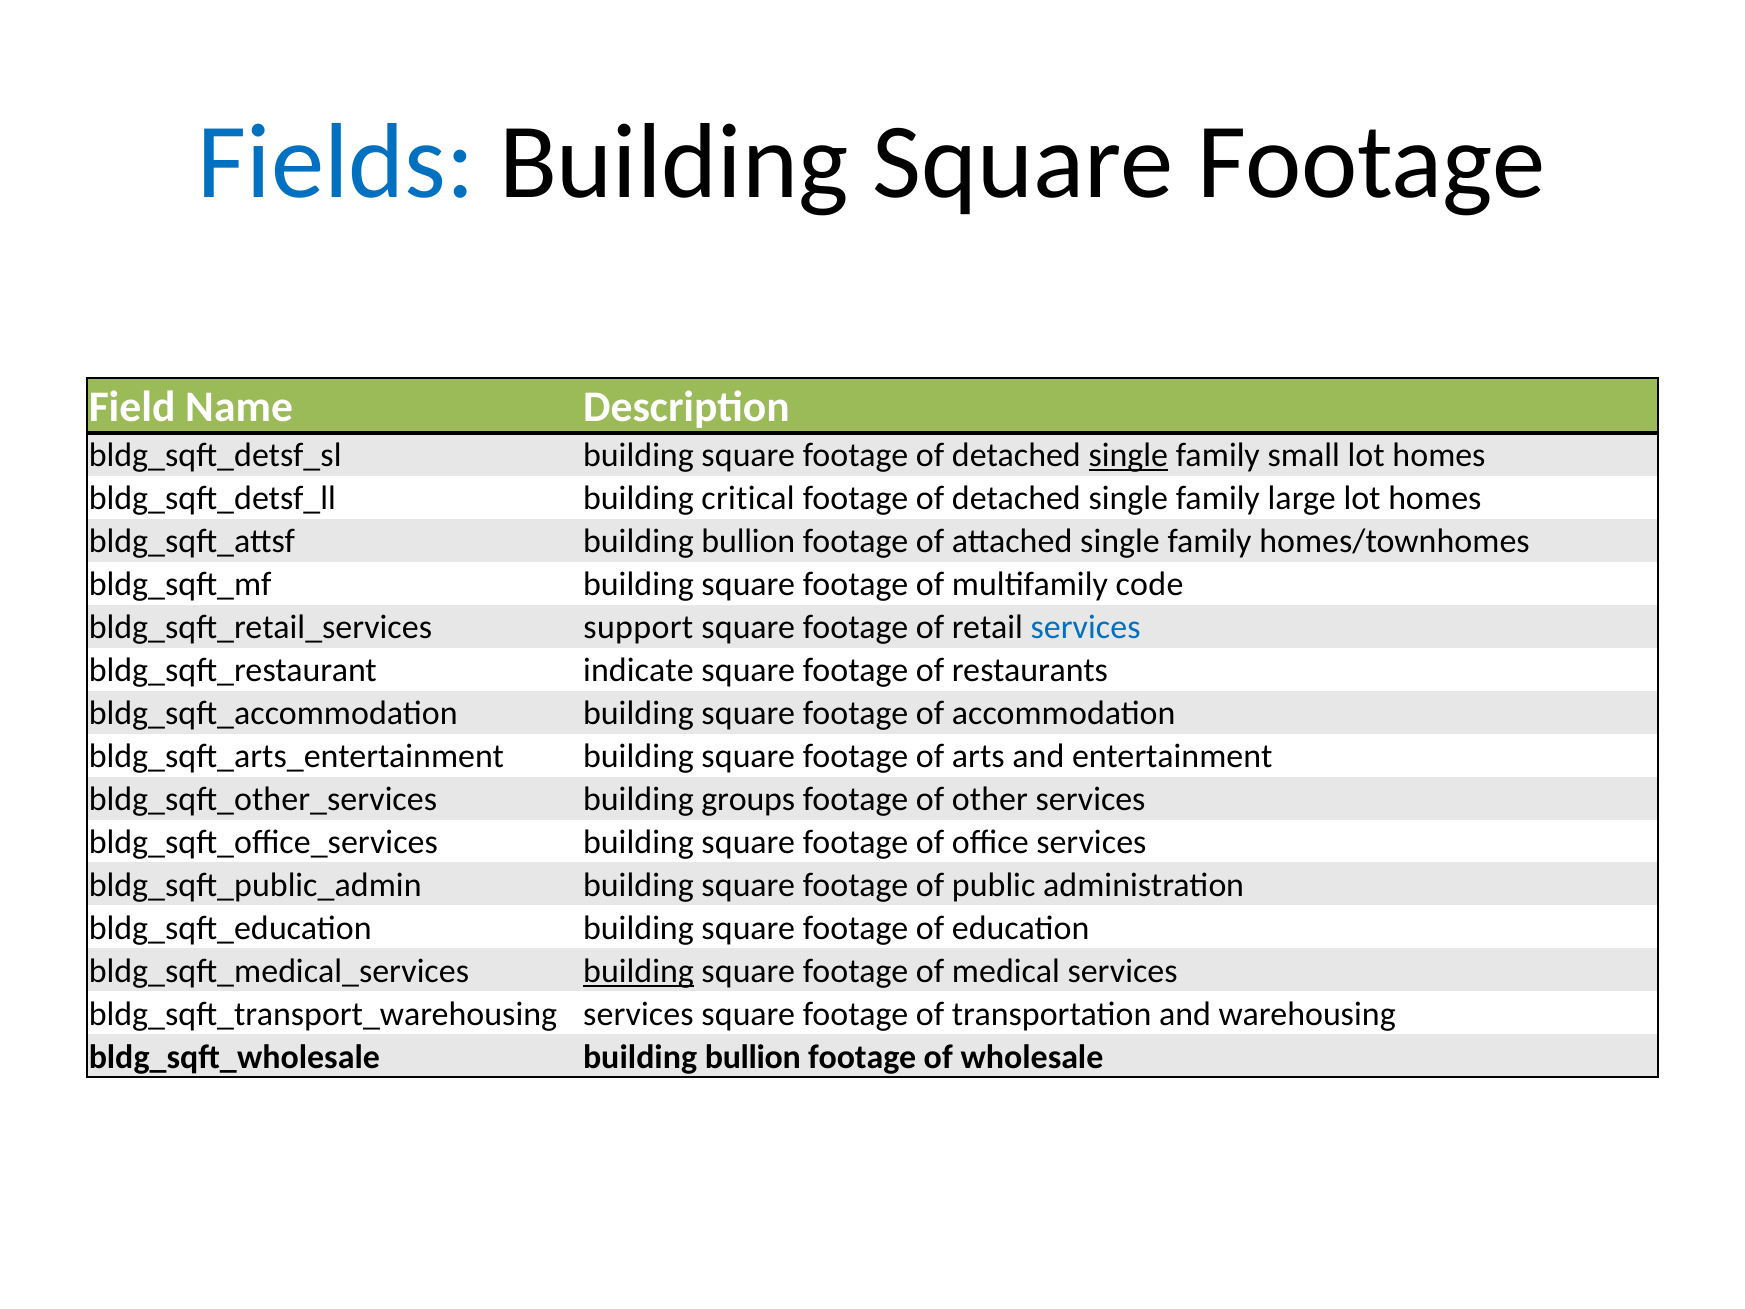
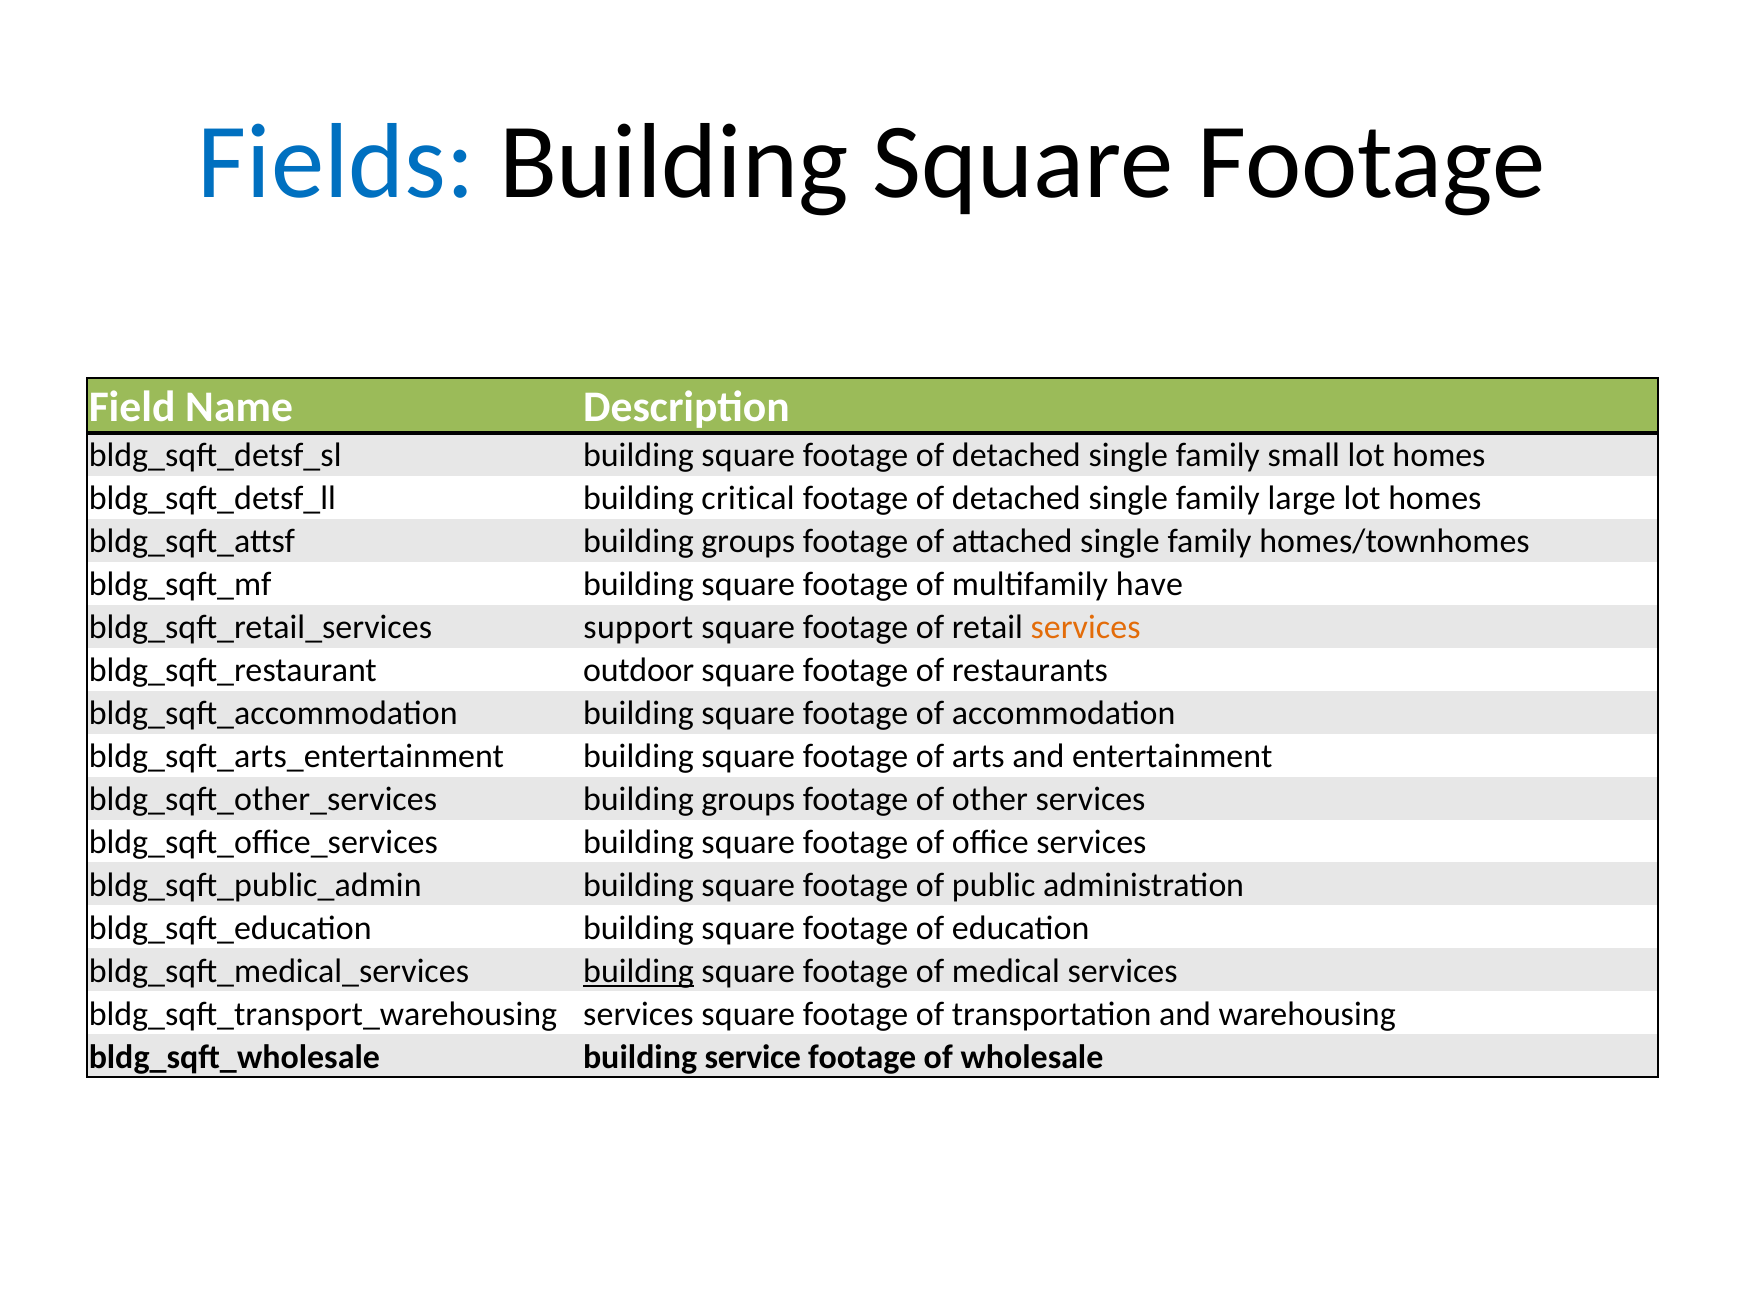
single underline: present -> none (1128, 456)
bullion: bullion -> groups (748, 542)
code: code -> have (1149, 585)
services colour: blue -> orange (1086, 627)
indicate: indicate -> outdoor (639, 670)
bullion: bullion -> service (753, 1057)
